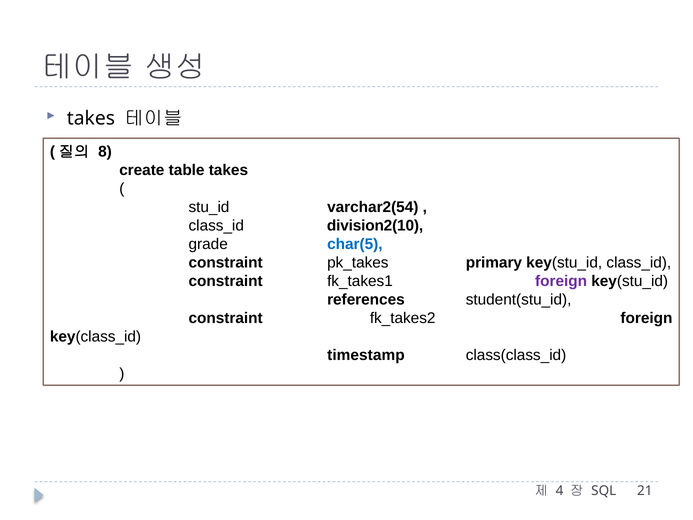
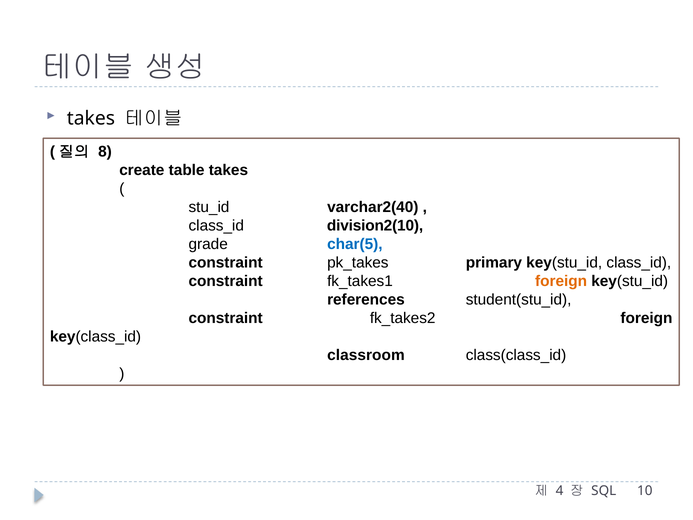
varchar2(54: varchar2(54 -> varchar2(40 (373, 207)
foreign colour: purple -> orange (561, 281)
timestamp: timestamp -> classroom (366, 355)
21: 21 -> 10 (645, 491)
